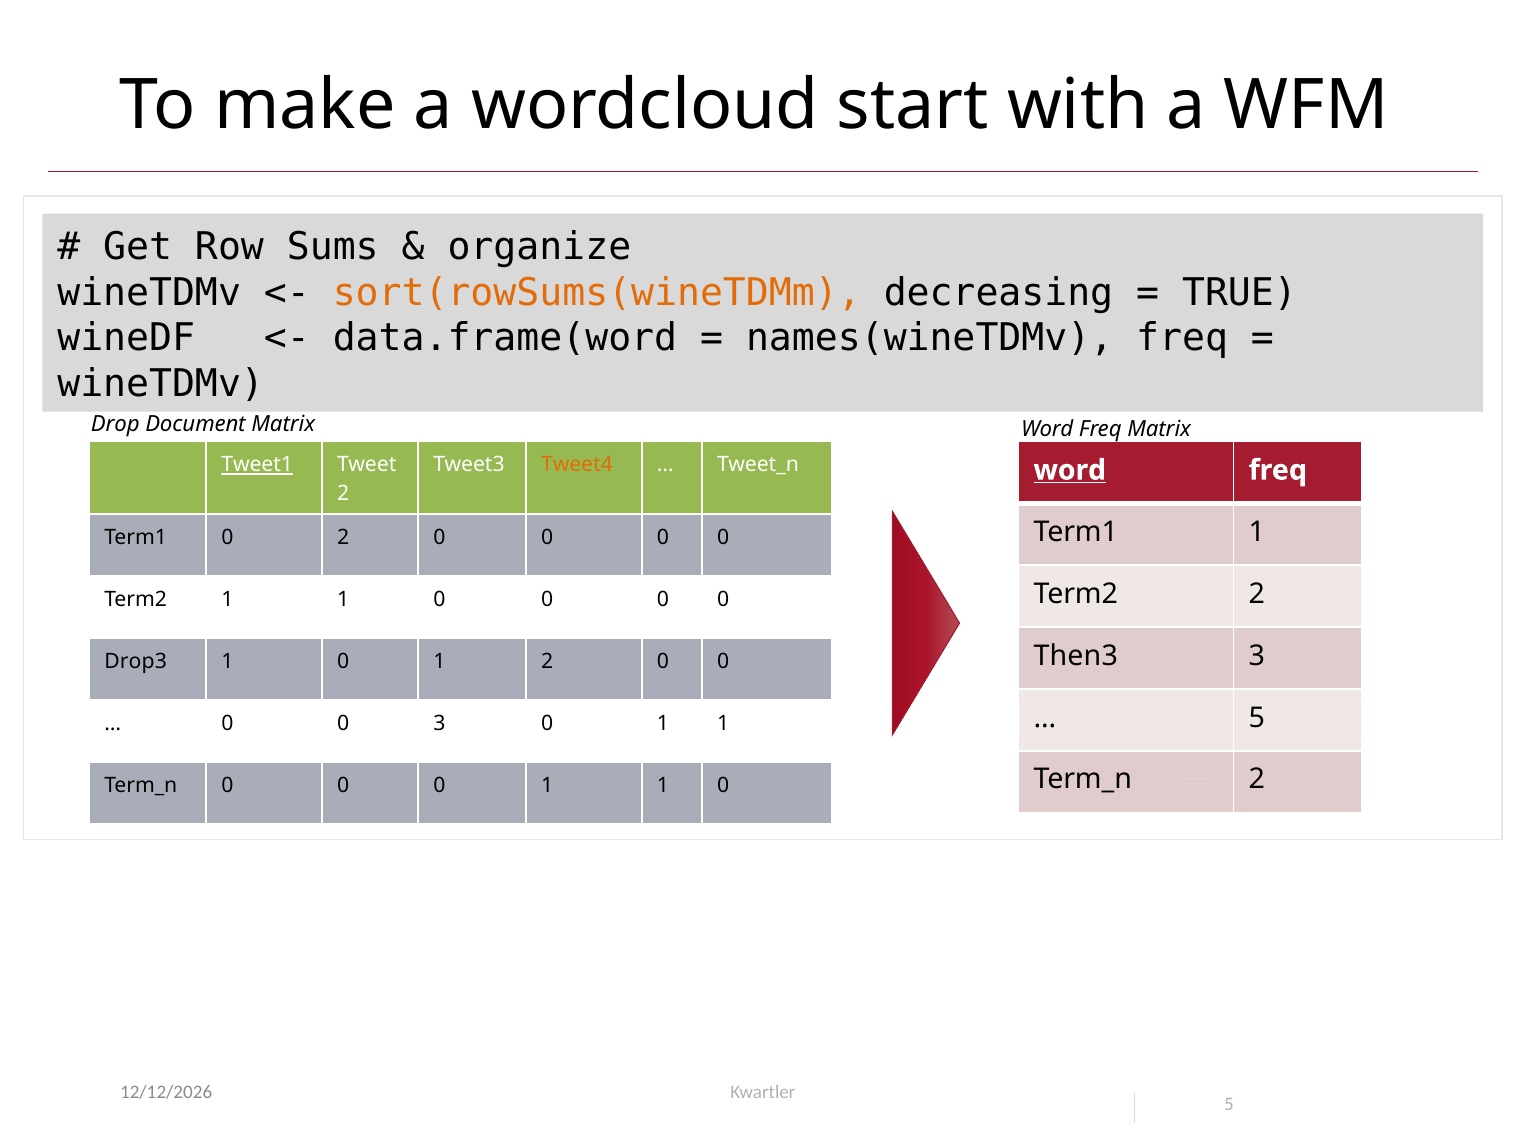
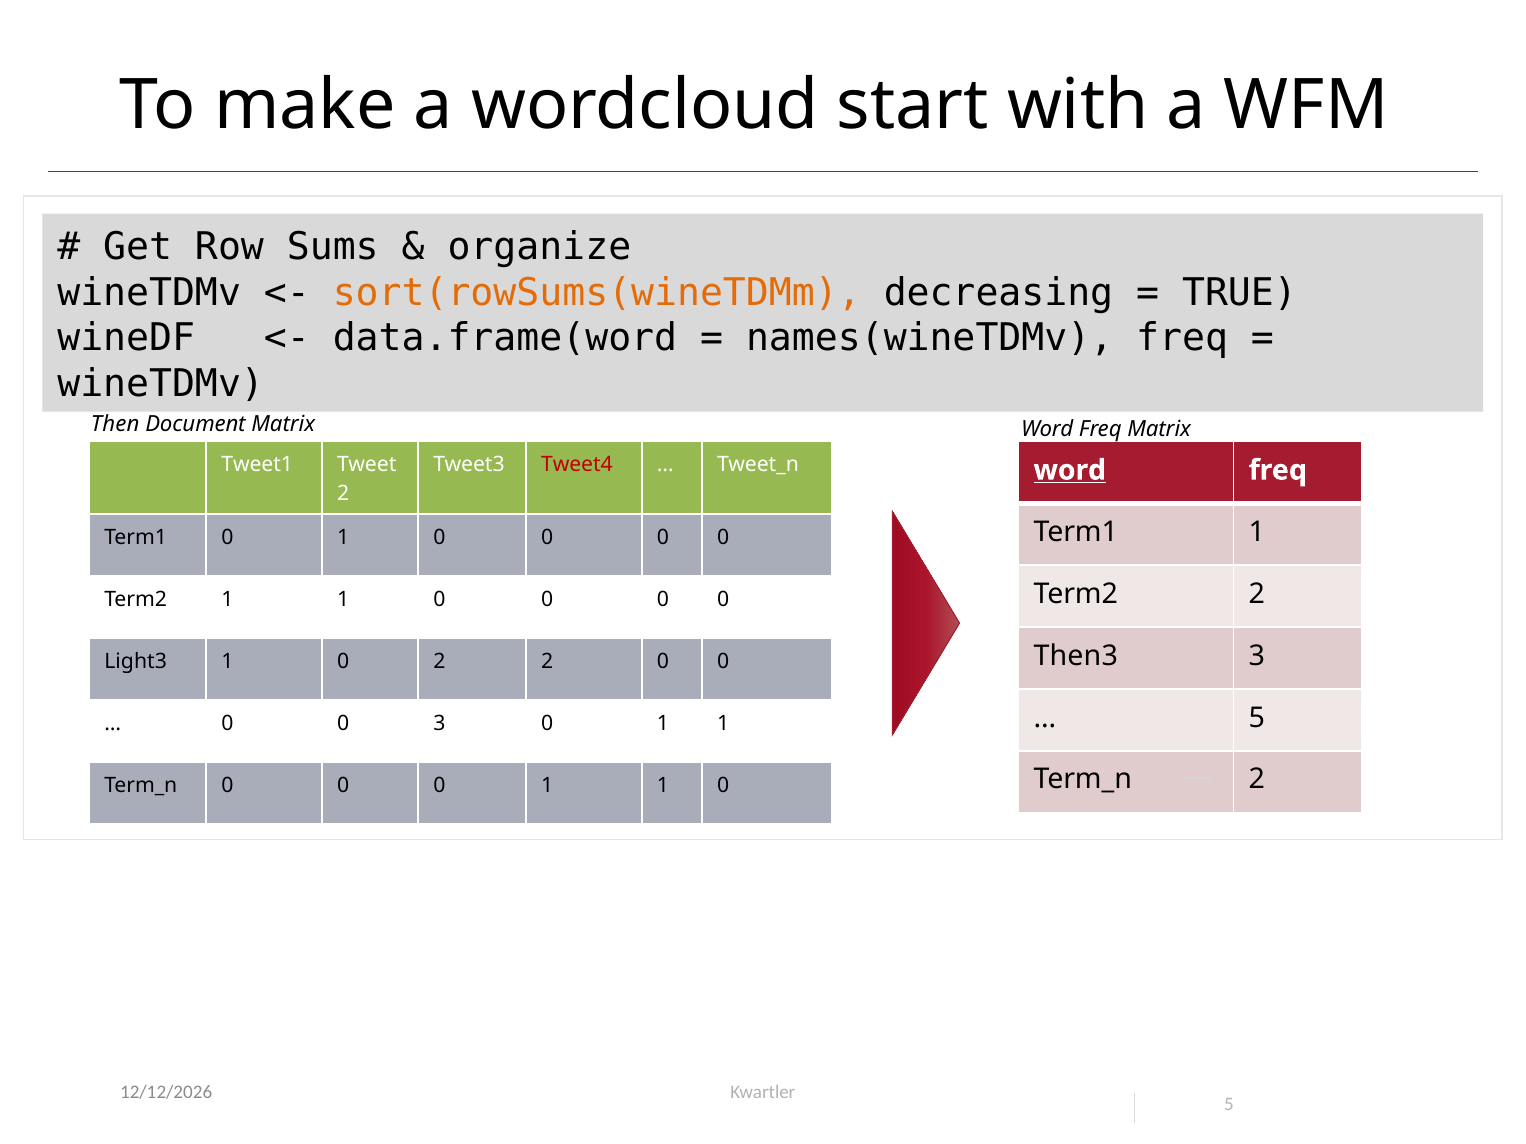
Drop: Drop -> Then (115, 425)
Tweet1 underline: present -> none (257, 465)
Tweet4 colour: orange -> red (577, 465)
Term1 0 2: 2 -> 1 (343, 538)
Drop3: Drop3 -> Light3 (136, 662)
1 0 1: 1 -> 2 (439, 662)
